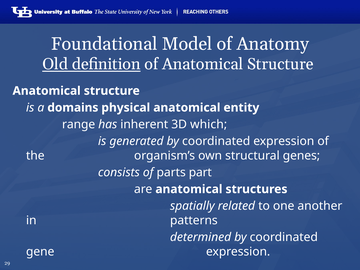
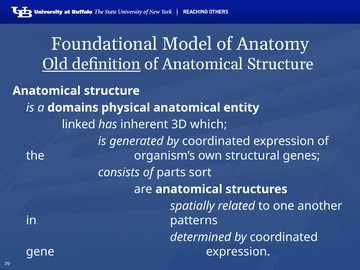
range: range -> linked (79, 124)
part: part -> sort (200, 172)
